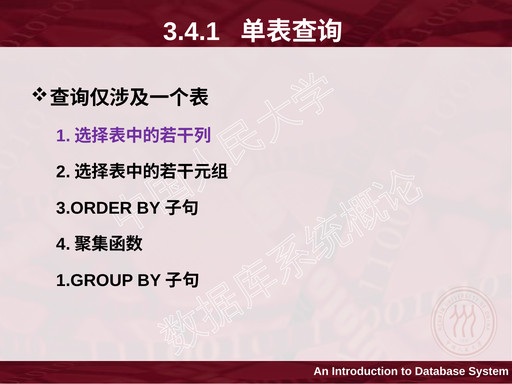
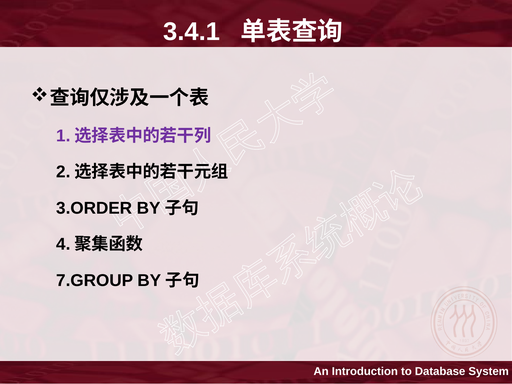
1.GROUP: 1.GROUP -> 7.GROUP (95, 280)
